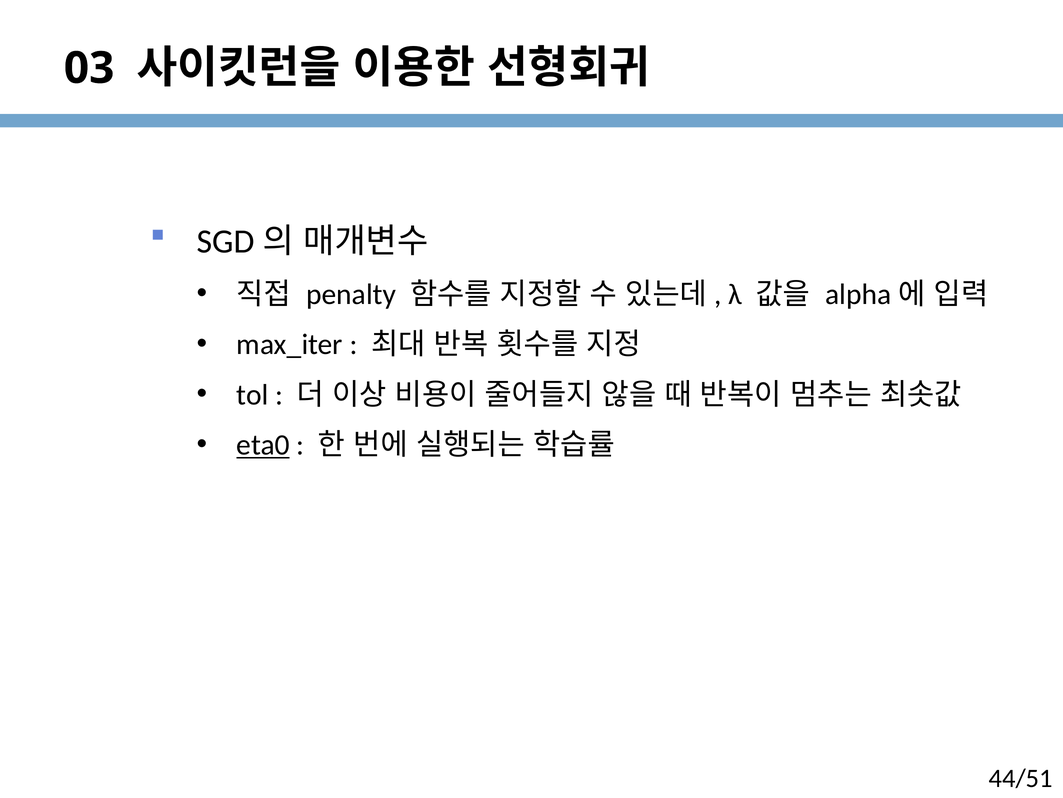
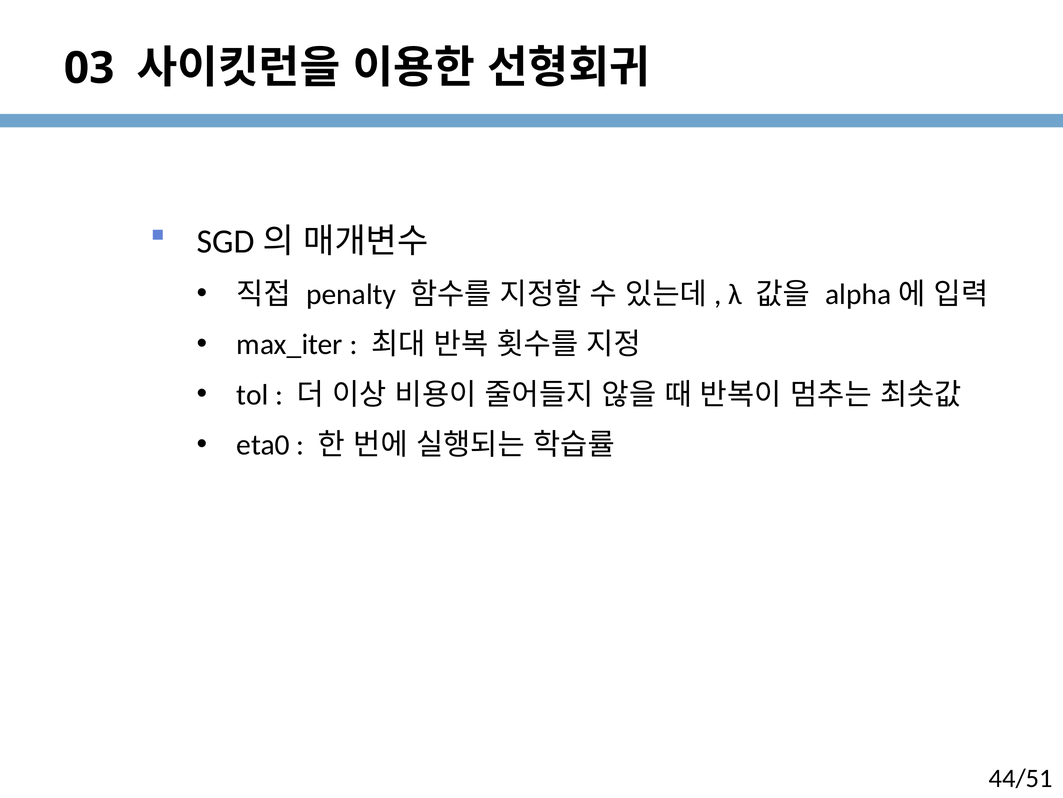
eta0 underline: present -> none (263, 445)
